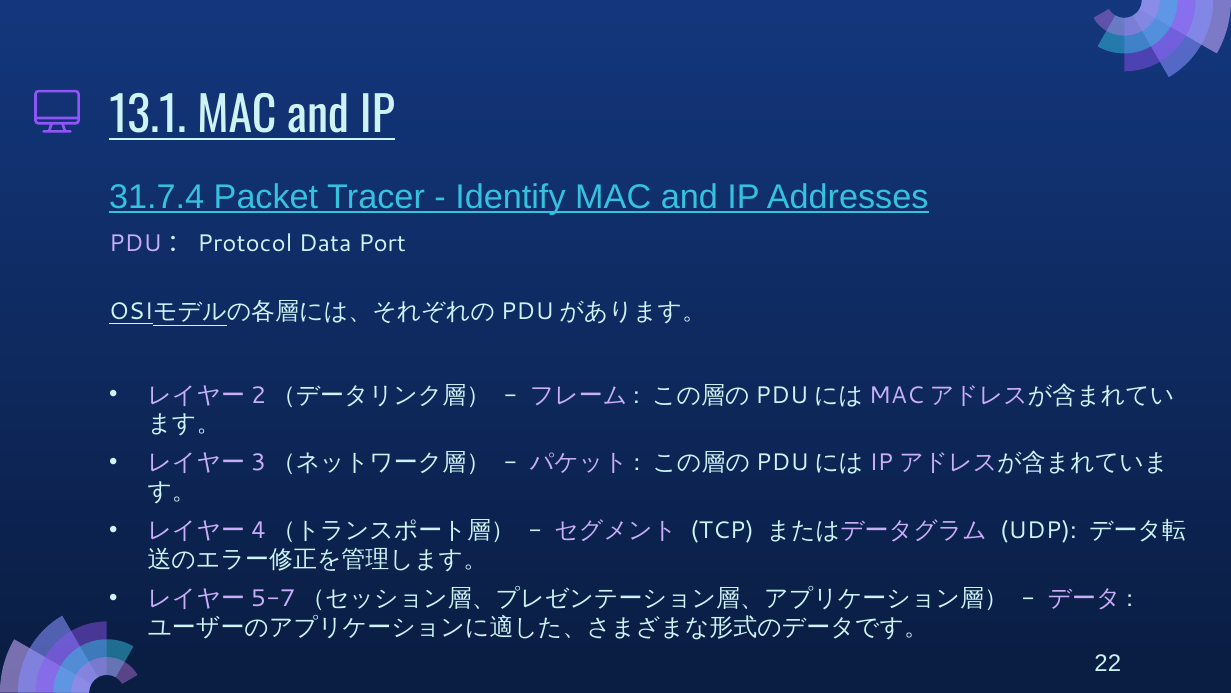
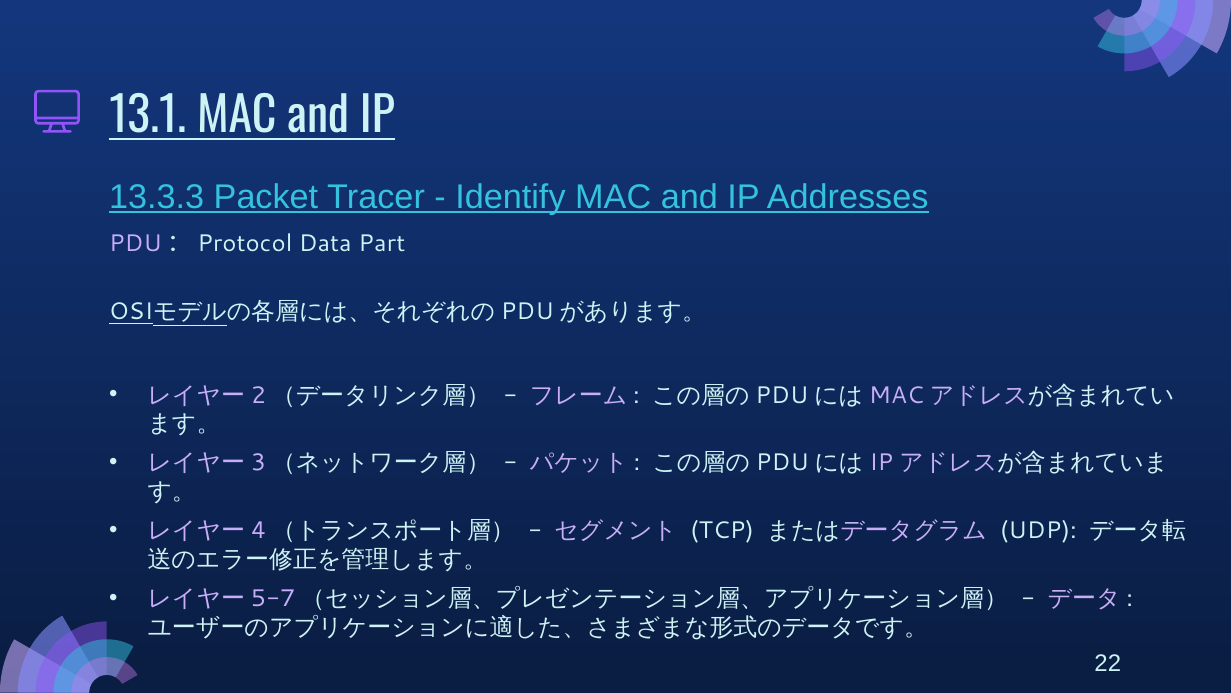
31.7.4: 31.7.4 -> 13.3.3 (157, 197)
Port: Port -> Part (382, 244)
